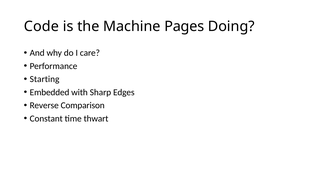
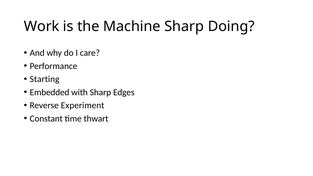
Code: Code -> Work (42, 26)
Machine Pages: Pages -> Sharp (184, 26)
Comparison: Comparison -> Experiment (83, 105)
